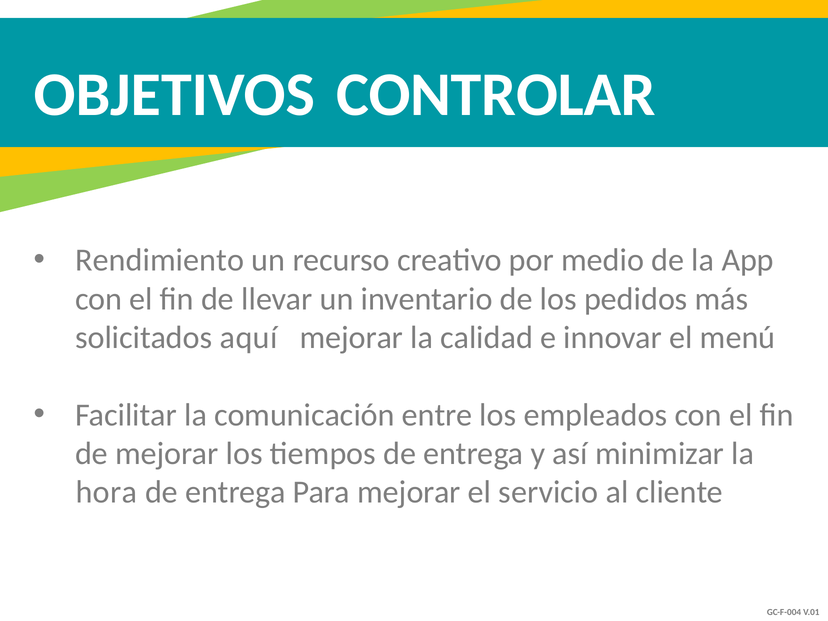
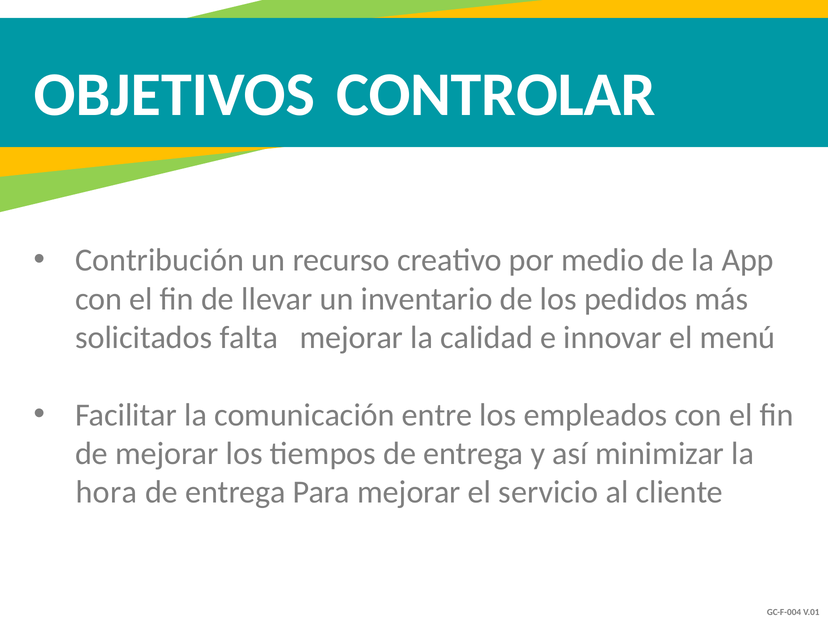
Rendimiento: Rendimiento -> Contribución (160, 260)
aquí: aquí -> falta (249, 338)
